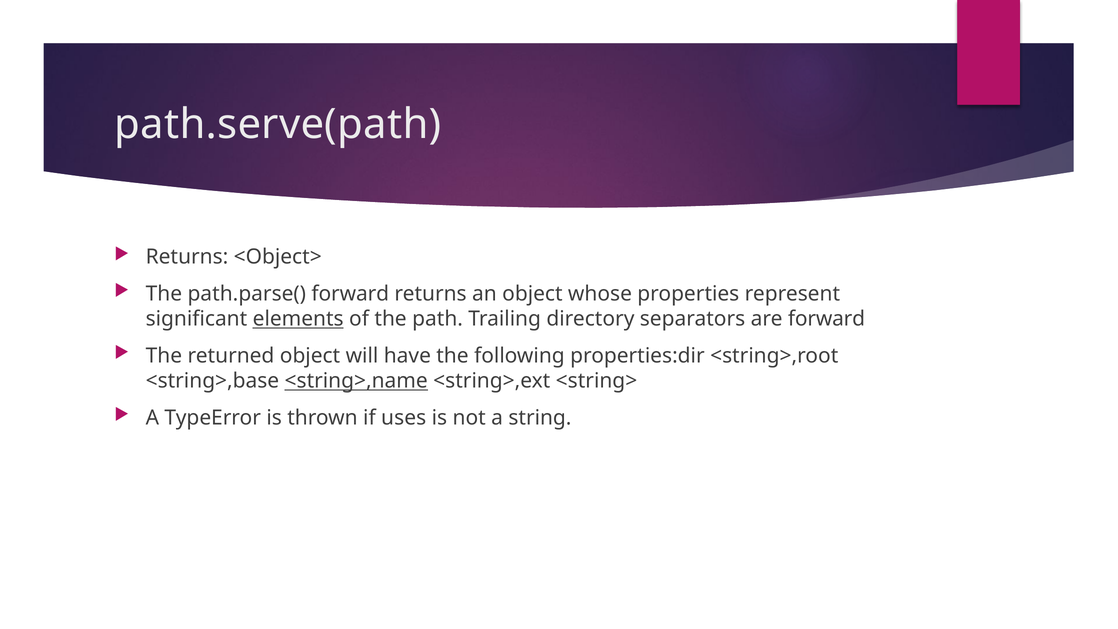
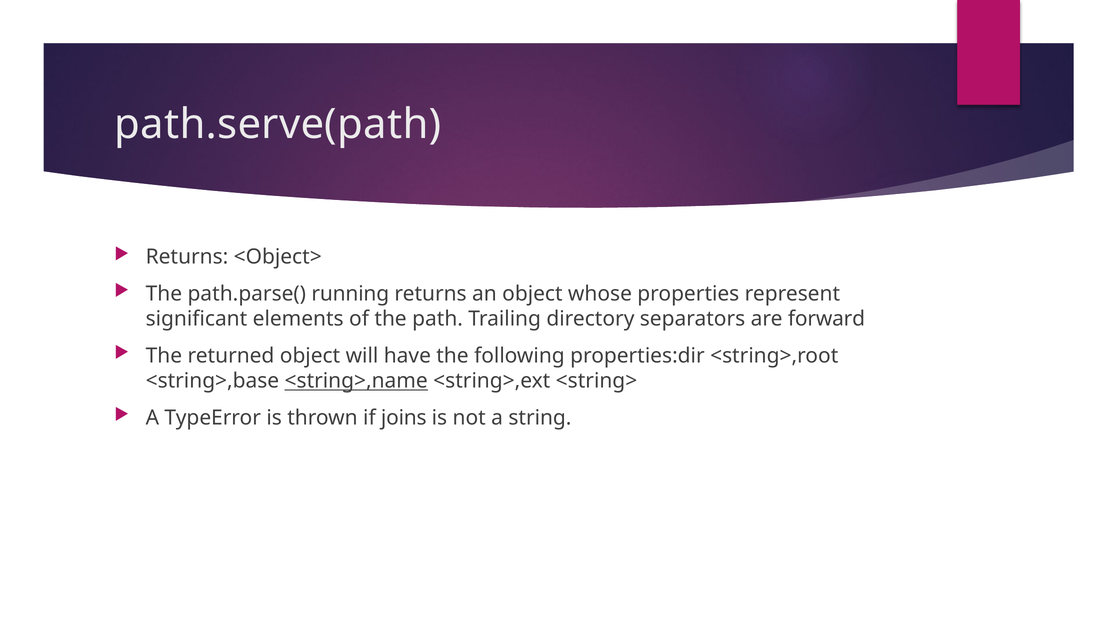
path.parse( forward: forward -> running (350, 294)
elements underline: present -> none (298, 319)
uses: uses -> joins (404, 418)
